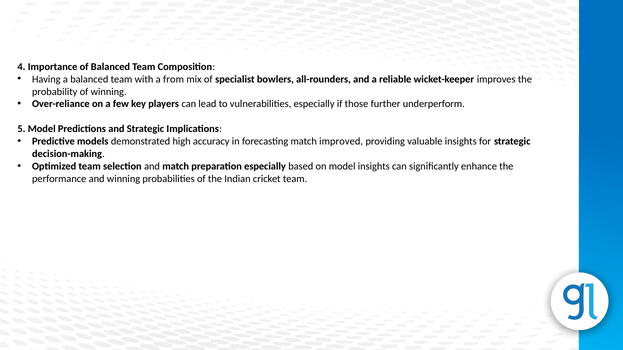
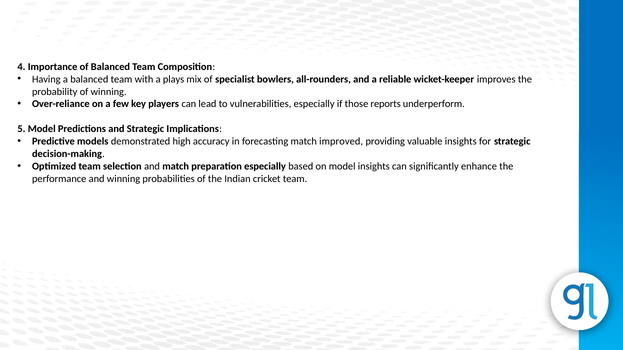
from: from -> plays (174, 79)
further: further -> reports (386, 104)
